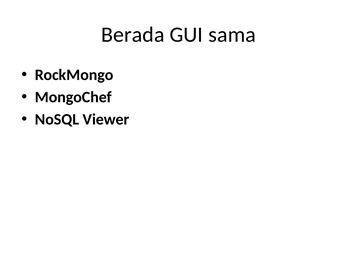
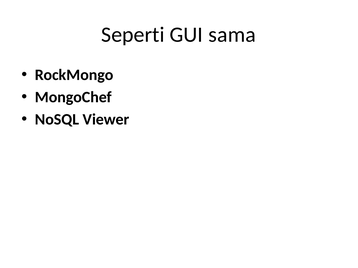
Berada: Berada -> Seperti (133, 35)
